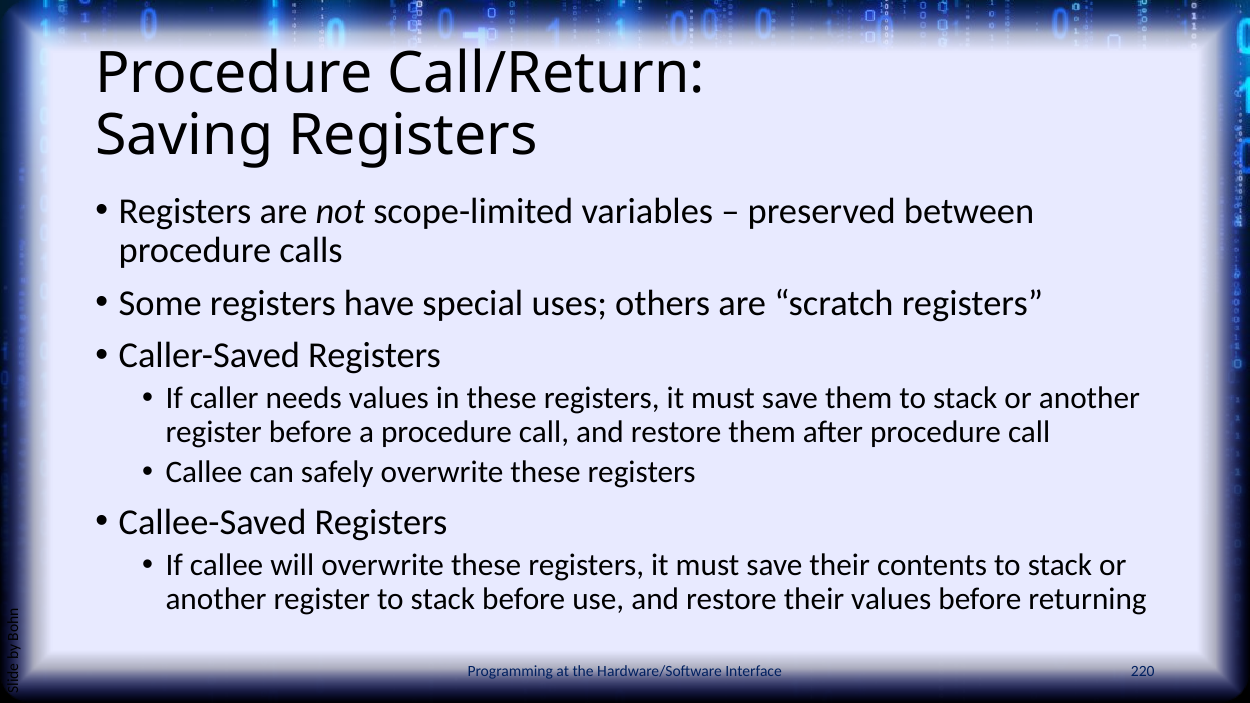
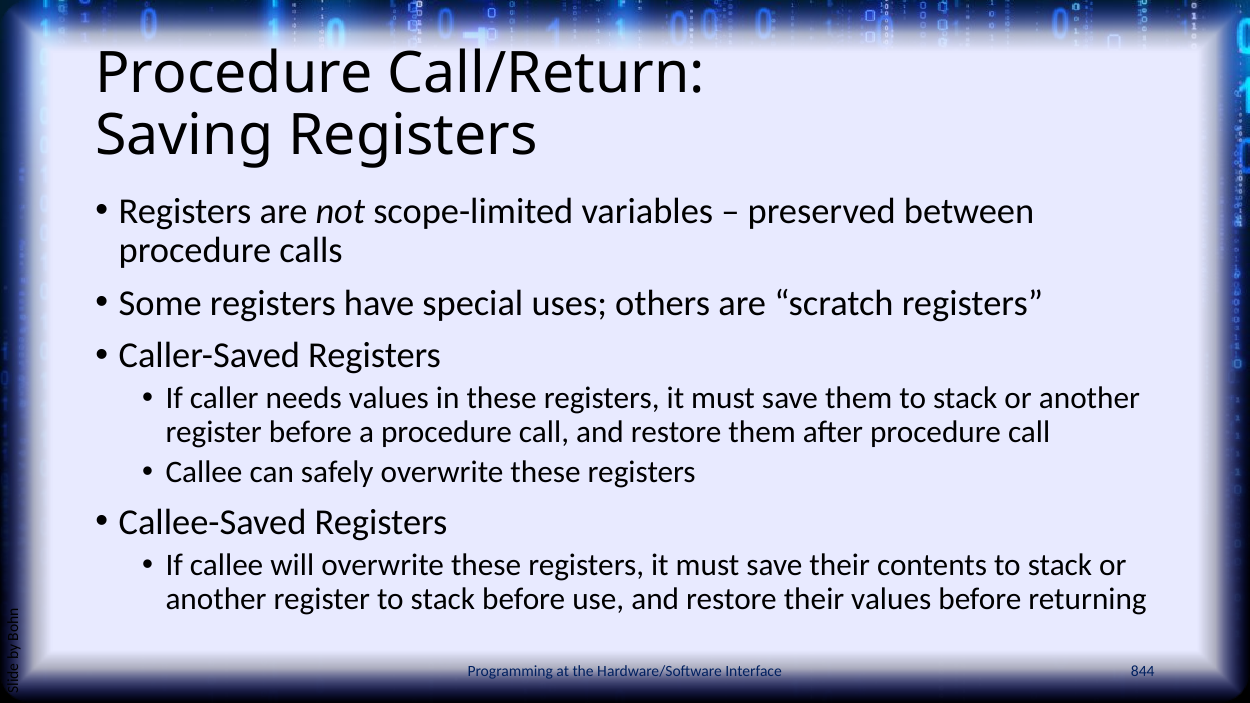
220: 220 -> 844 (1143, 671)
